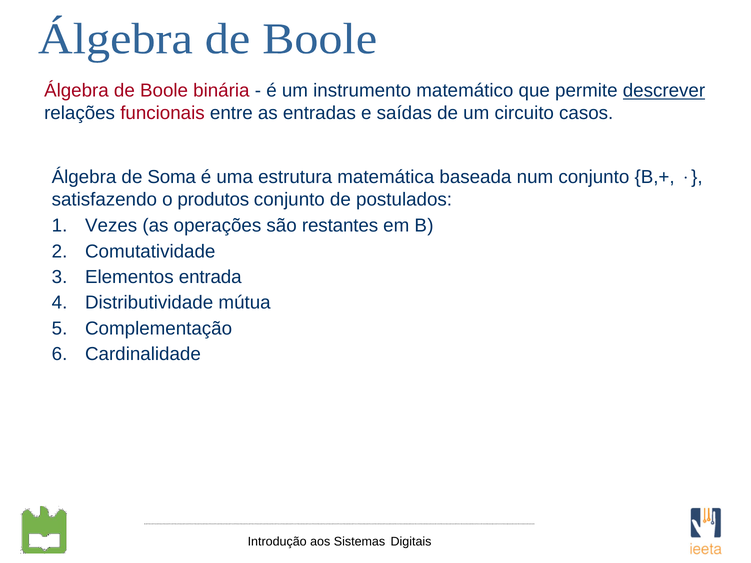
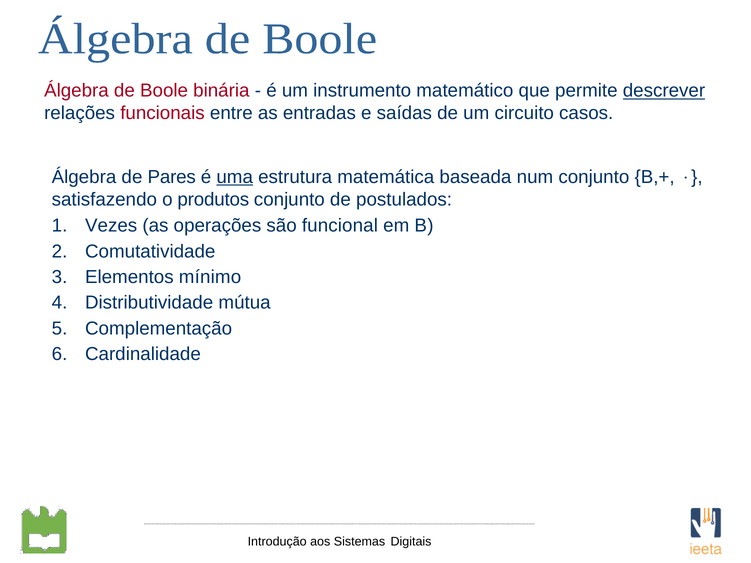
Soma: Soma -> Pares (172, 177)
uma underline: none -> present (235, 177)
restantes: restantes -> funcional (340, 226)
entrada: entrada -> mínimo (210, 277)
